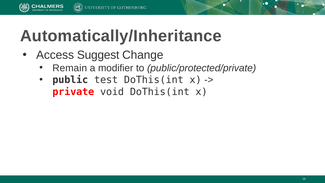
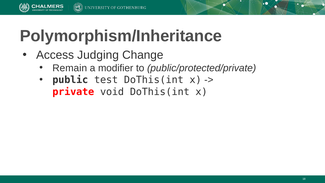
Automatically/Inheritance: Automatically/Inheritance -> Polymorphism/Inheritance (121, 36)
Suggest: Suggest -> Judging (98, 55)
